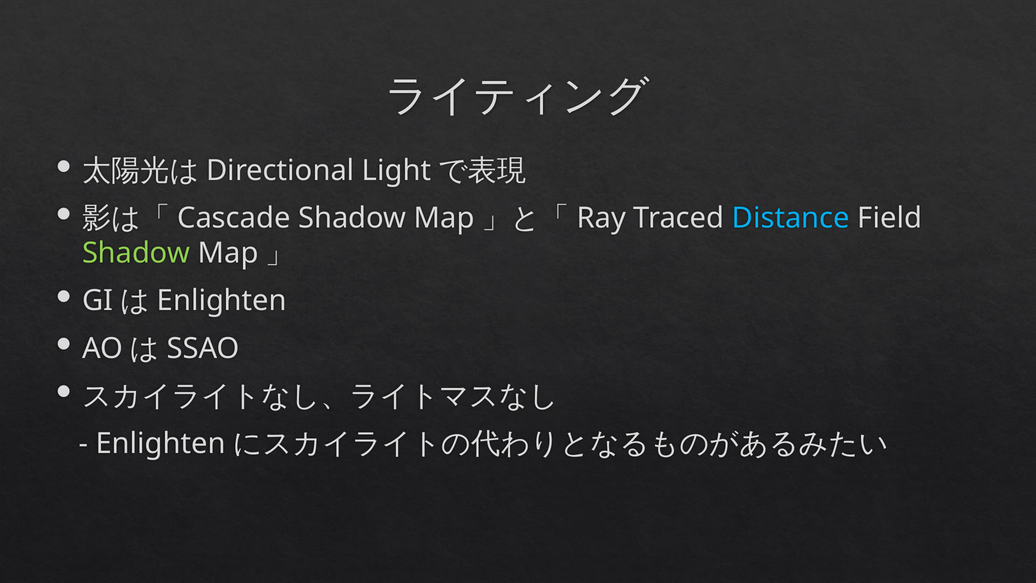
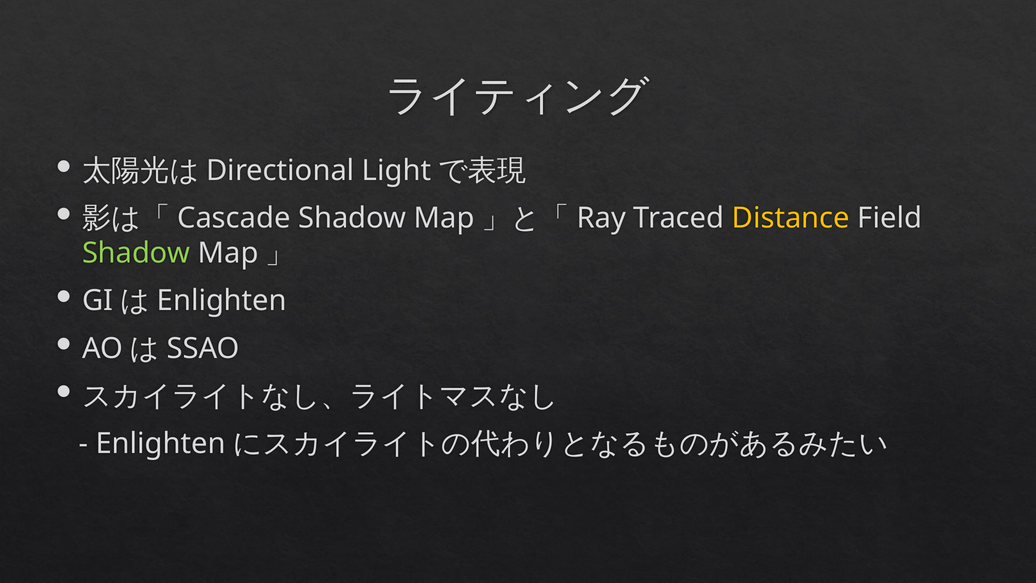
Distance colour: light blue -> yellow (791, 218)
